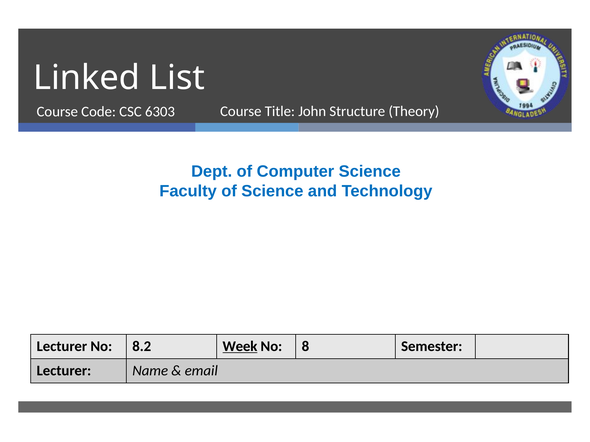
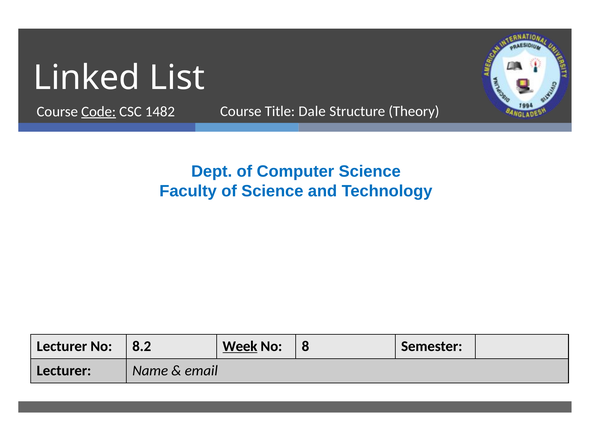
John: John -> Dale (312, 111)
Code underline: none -> present (99, 112)
6303: 6303 -> 1482 (160, 112)
